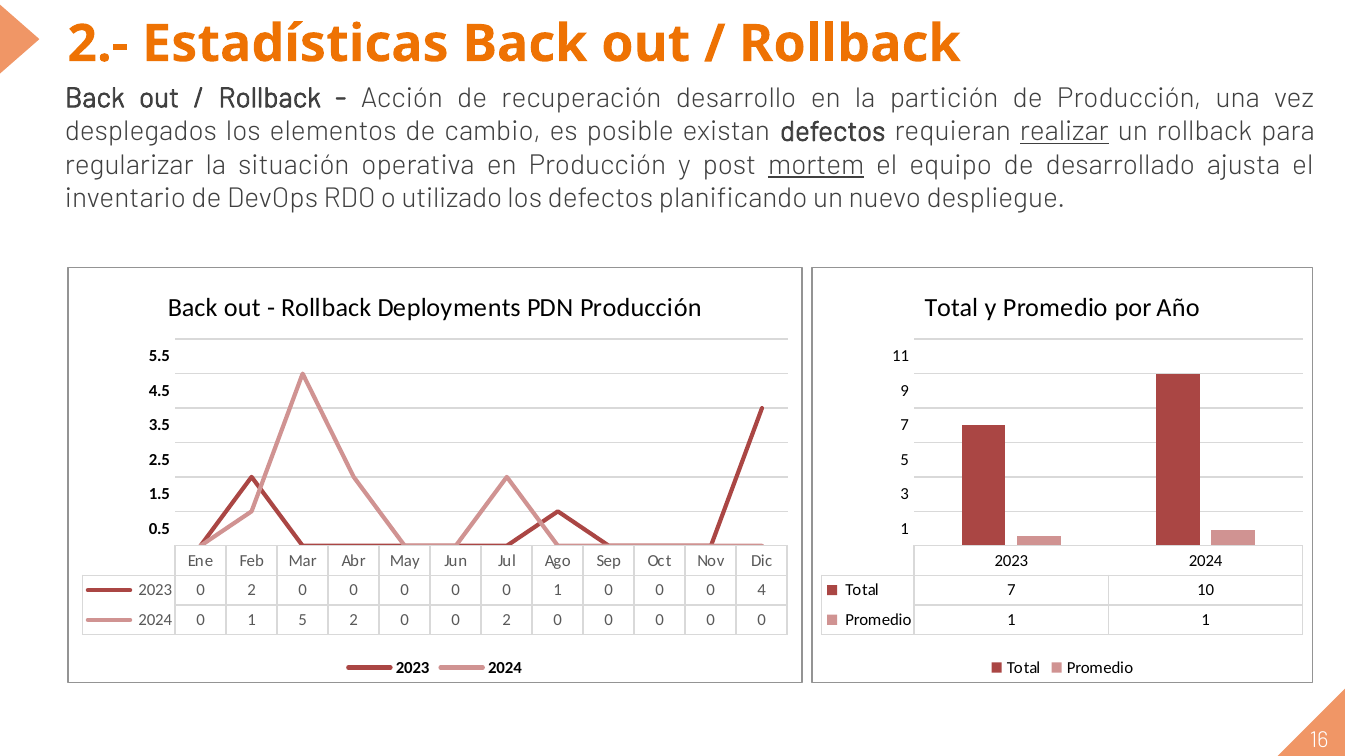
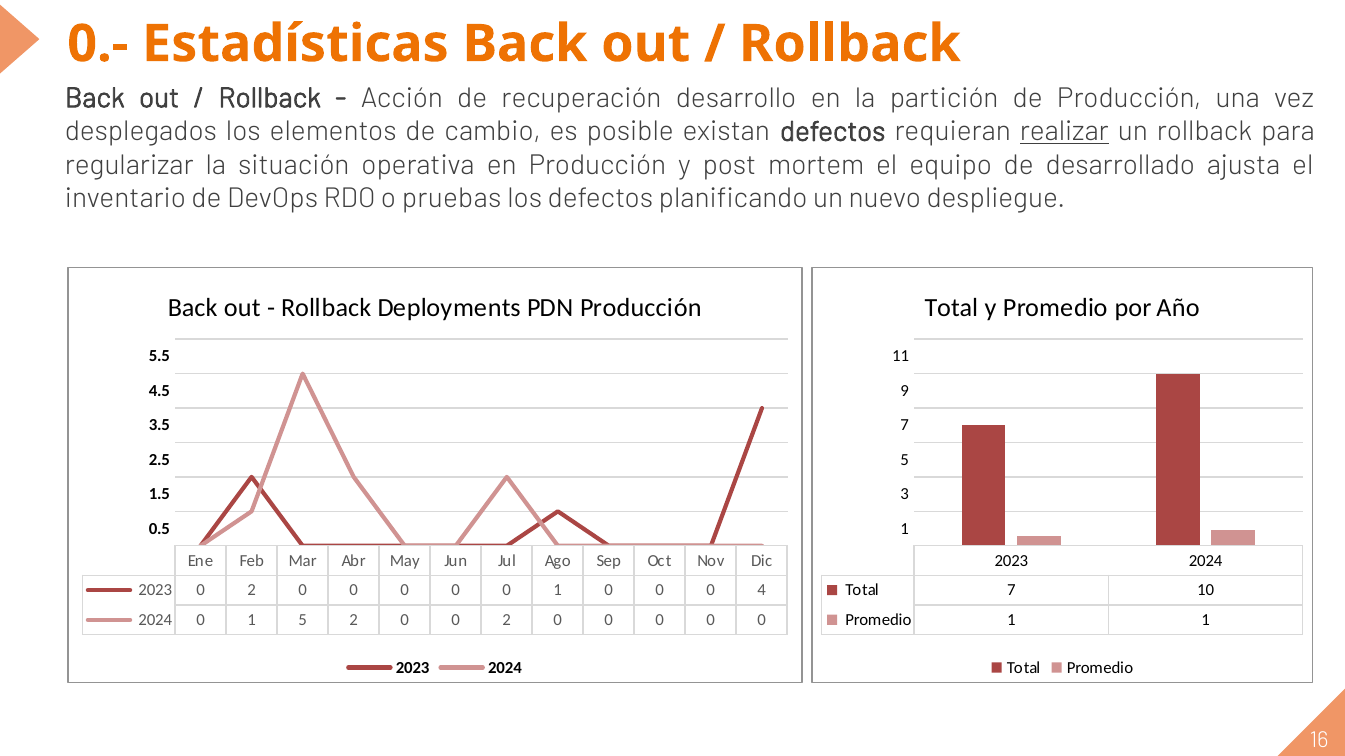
2.-: 2.- -> 0.- (98, 44)
mortem underline: present -> none (816, 165)
utilizado: utilizado -> pruebas (452, 199)
